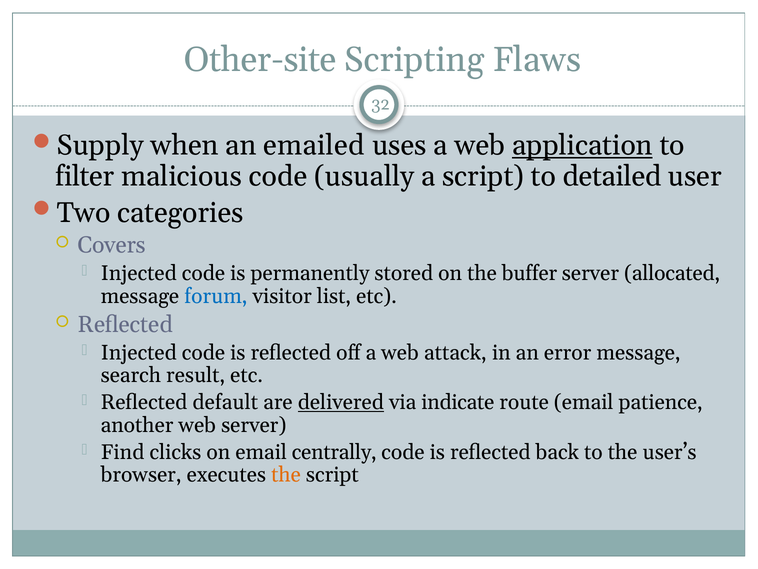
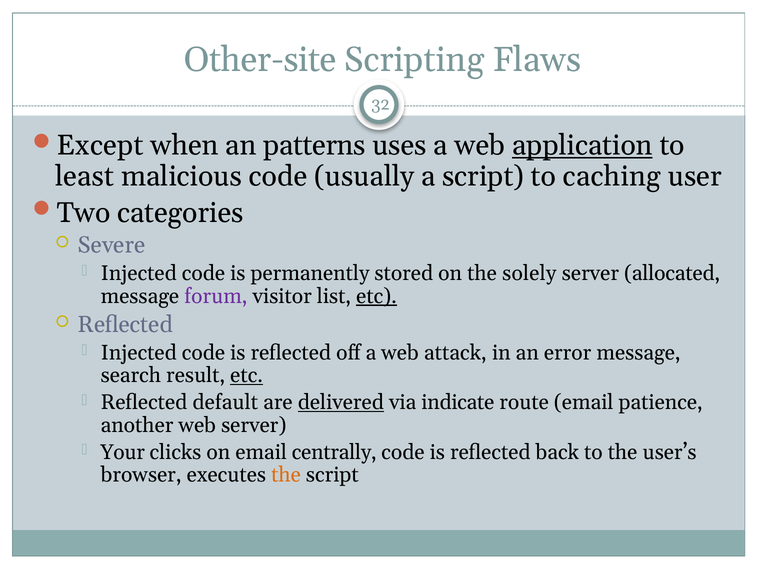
Supply: Supply -> Except (100, 145)
emailed: emailed -> patterns (314, 145)
filter: filter -> least (85, 176)
detailed: detailed -> caching (612, 176)
Covers: Covers -> Severe (112, 245)
buffer: buffer -> solely (529, 273)
forum colour: blue -> purple (216, 296)
etc underline: none -> present (377, 296)
etc underline: none -> present (247, 375)
Find: Find -> Your (123, 452)
